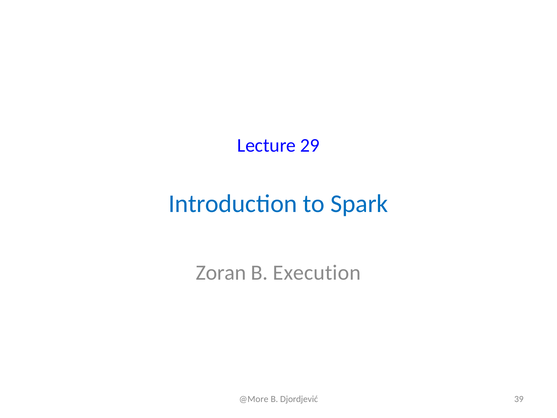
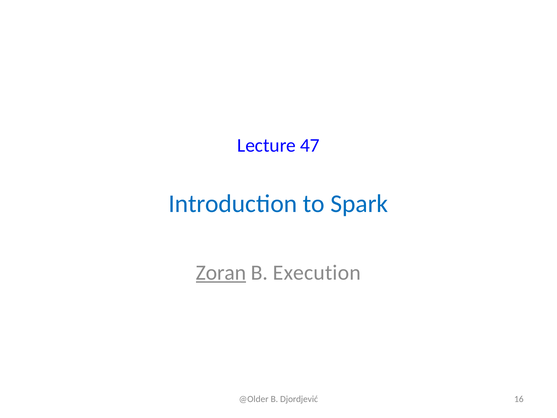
29: 29 -> 47 (310, 145)
Zoran underline: none -> present (221, 273)
@More: @More -> @Older (254, 399)
39: 39 -> 16 (519, 399)
